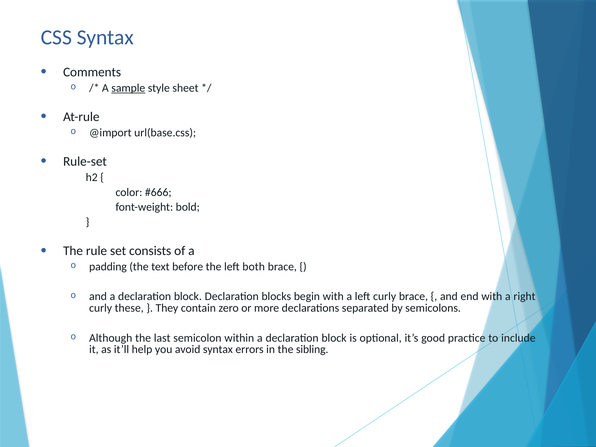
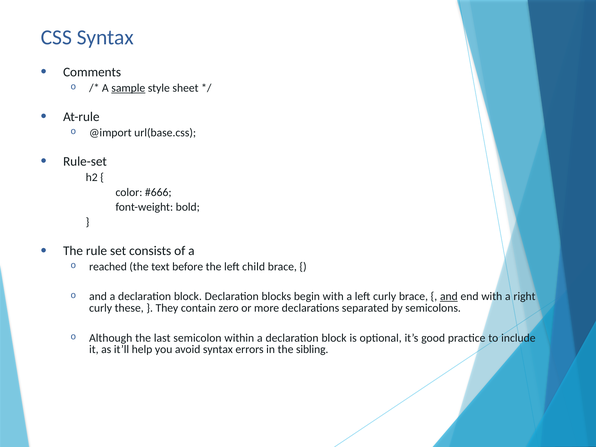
padding: padding -> reached (108, 267)
both: both -> child (254, 267)
and underline: none -> present (449, 296)
